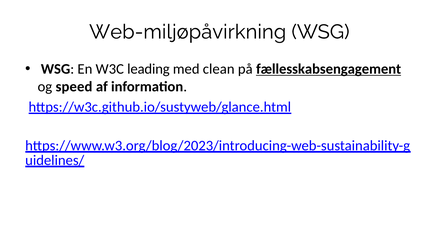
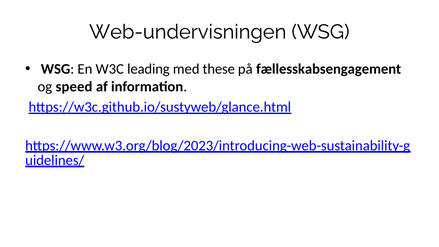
Web-miljøpåvirkning: Web-miljøpåvirkning -> Web-undervisningen (188, 32)
clean: clean -> these (219, 69)
fællesskabsengagement underline: present -> none (329, 69)
